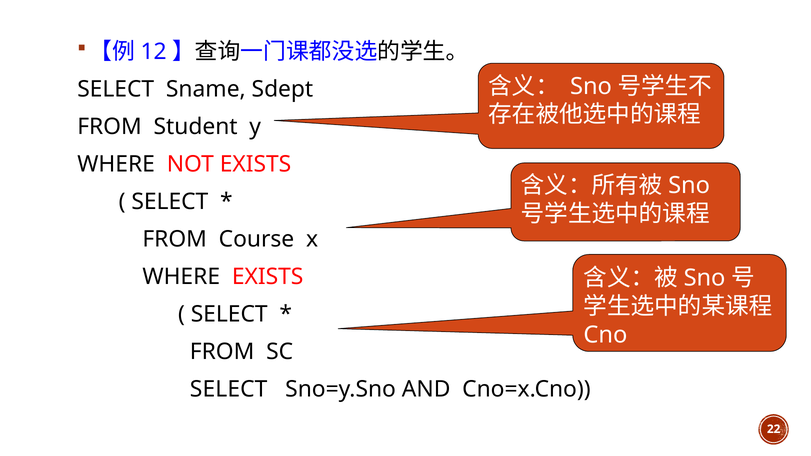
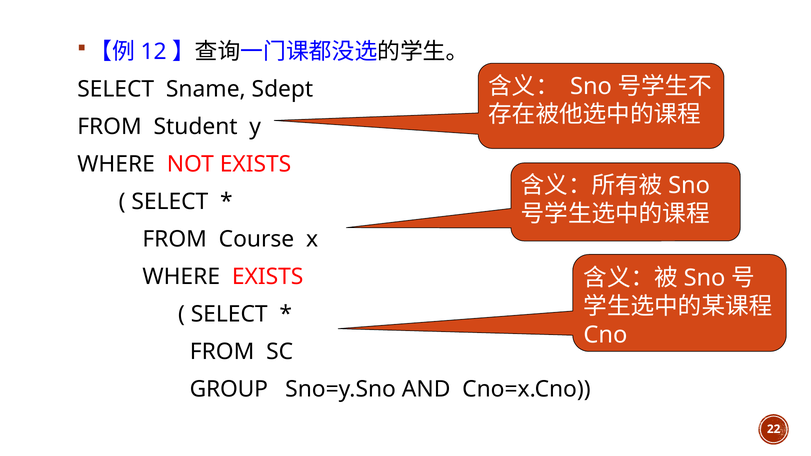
SELECT: SELECT -> GROUP (229, 389)
